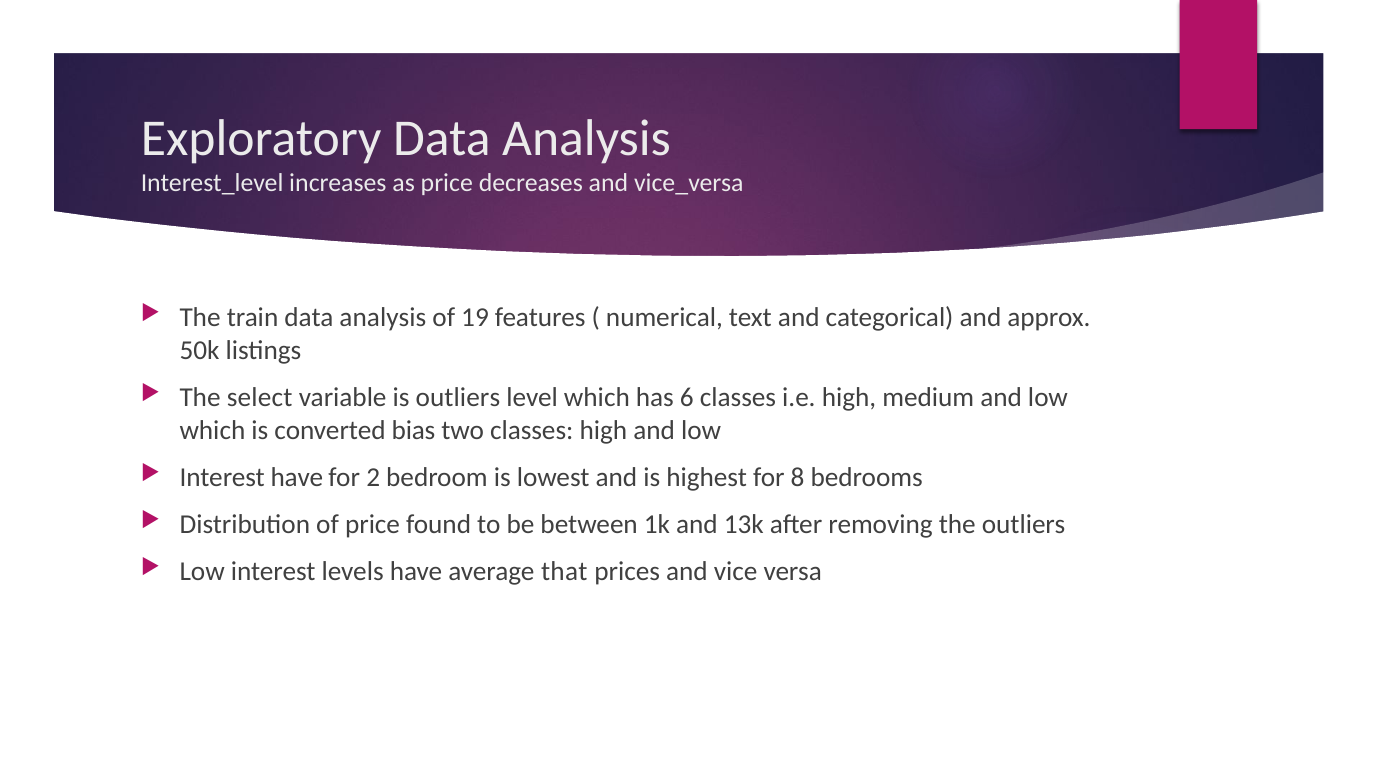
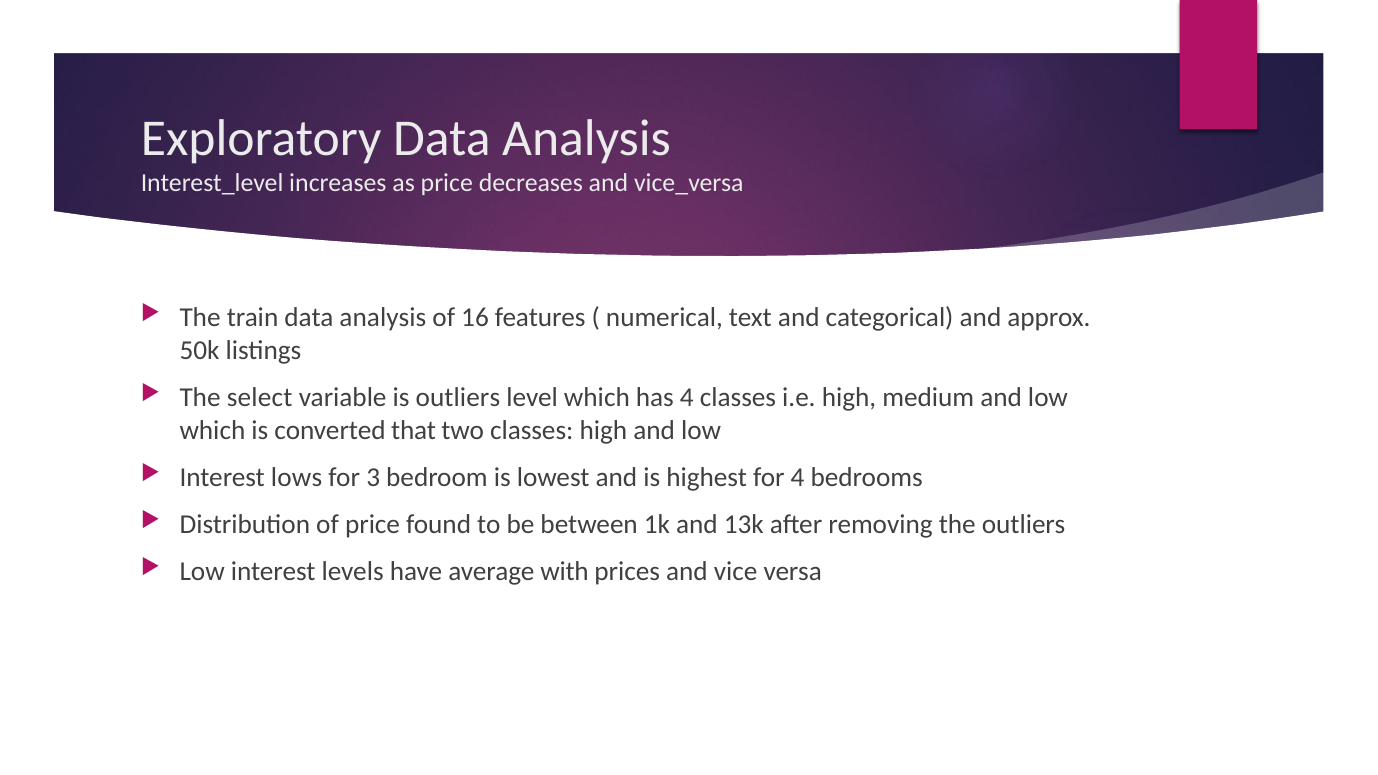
19: 19 -> 16 (475, 318)
has 6: 6 -> 4 (687, 397)
bias: bias -> that (414, 430)
Interest have: have -> lows (297, 477)
2: 2 -> 3 (373, 477)
for 8: 8 -> 4 (798, 477)
that: that -> with (565, 571)
